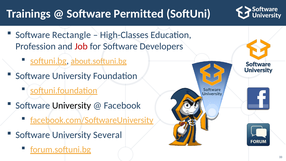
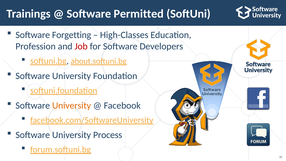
Rectangle: Rectangle -> Forgetting (72, 35)
University colour: black -> orange (72, 105)
Several: Several -> Process (108, 135)
